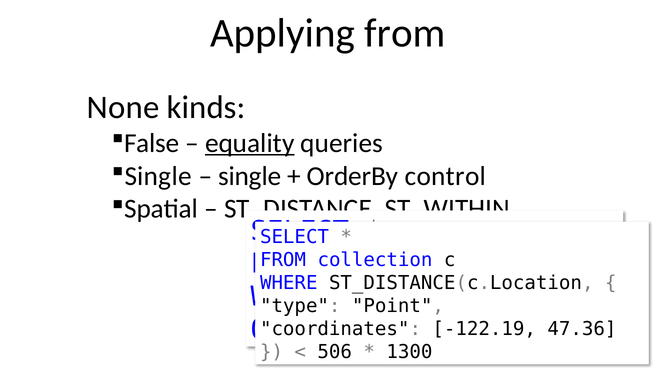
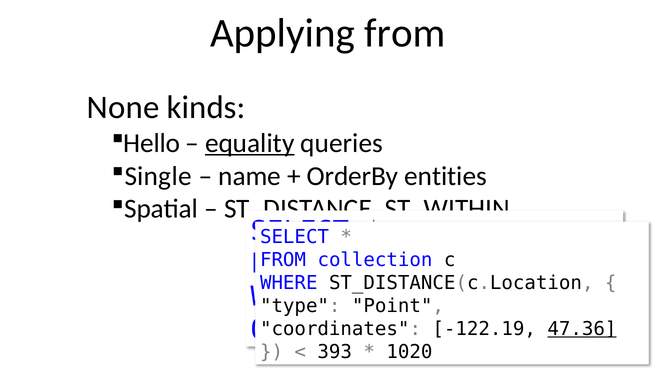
False: False -> Hello (152, 143)
single: single -> name (250, 176)
control: control -> entities (446, 176)
47.36 underline: none -> present (582, 329)
506: 506 -> 393 (335, 352)
1300: 1300 -> 1020 (409, 352)
